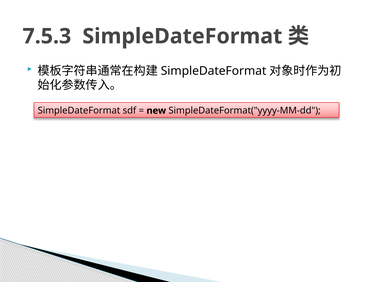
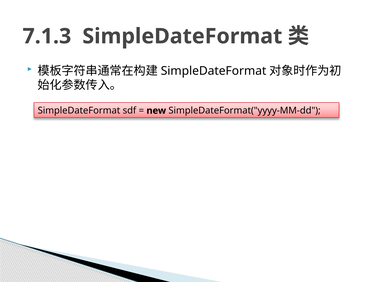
7.5.3: 7.5.3 -> 7.1.3 (47, 36)
